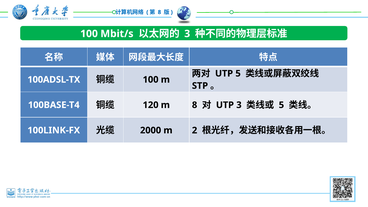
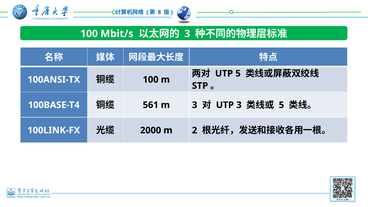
100ADSL-TX: 100ADSL-TX -> 100ANSI-TX (54, 80)
120: 120 -> 561 (151, 105)
m 8: 8 -> 3 (195, 105)
